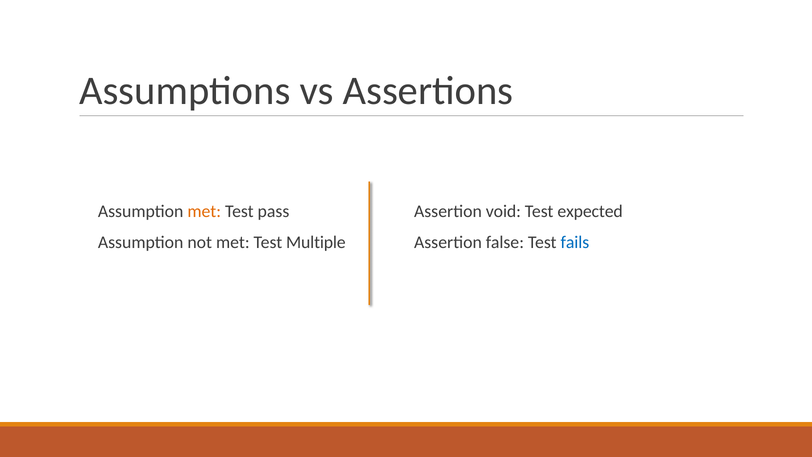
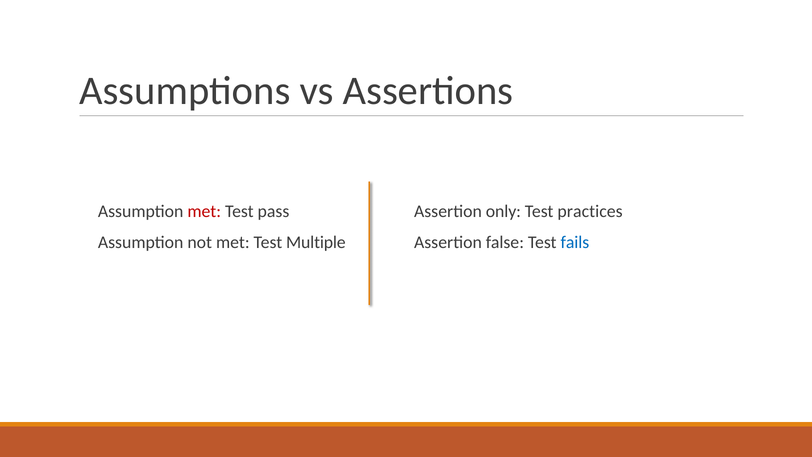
met colour: orange -> red (204, 211)
void: void -> only (503, 211)
expected: expected -> practices (590, 211)
